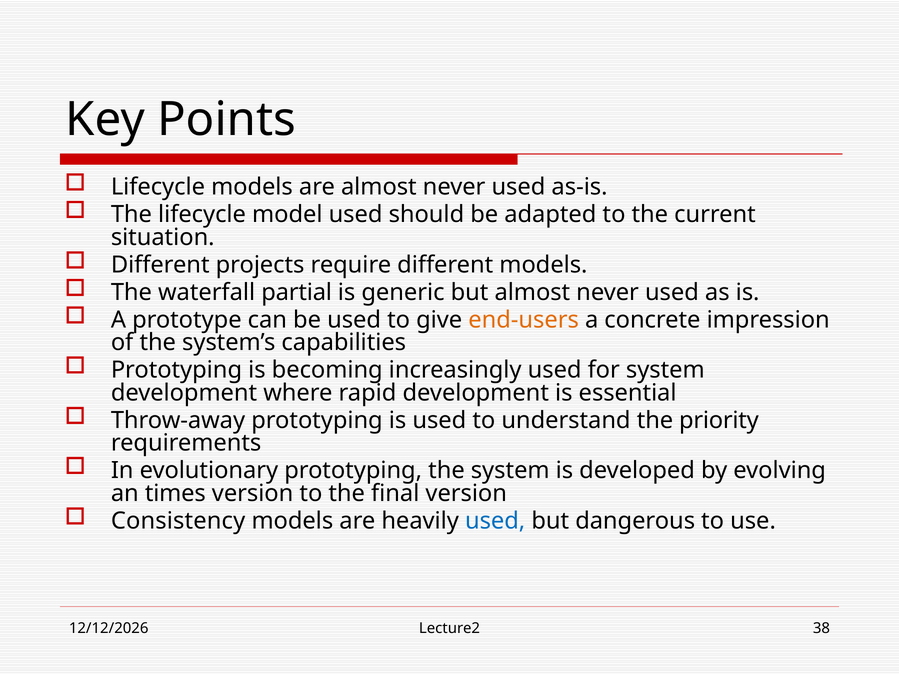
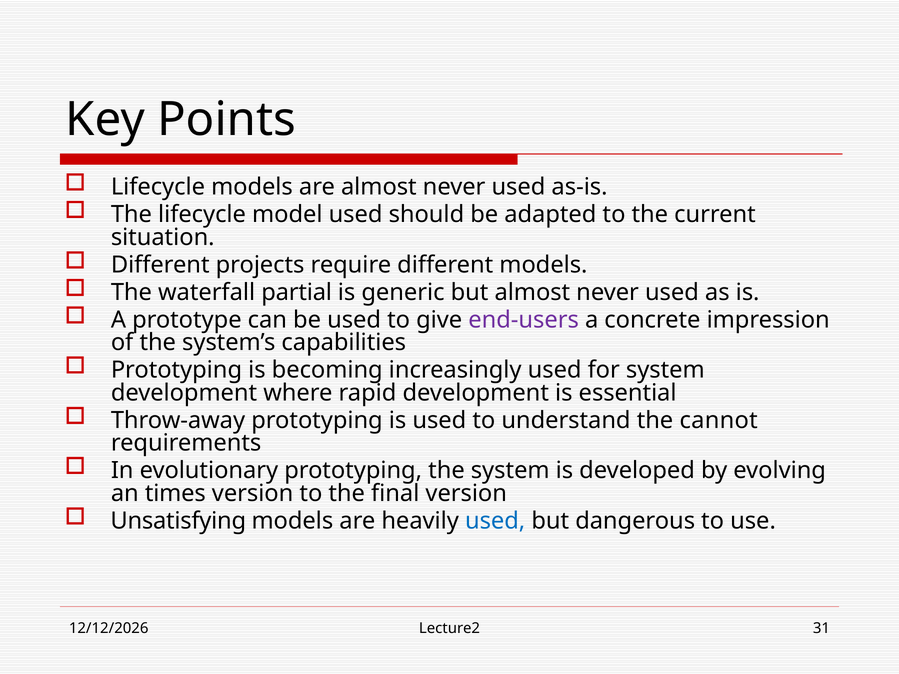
end-users colour: orange -> purple (524, 320)
priority: priority -> cannot (719, 420)
Consistency: Consistency -> Unsatisfying (178, 521)
38: 38 -> 31 (822, 629)
